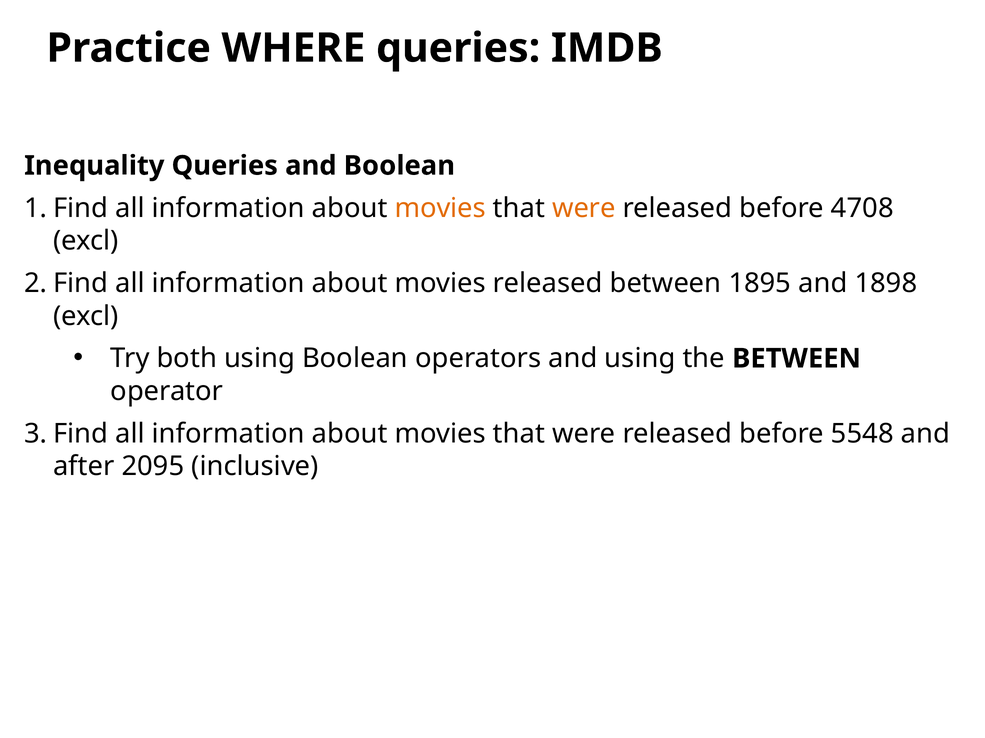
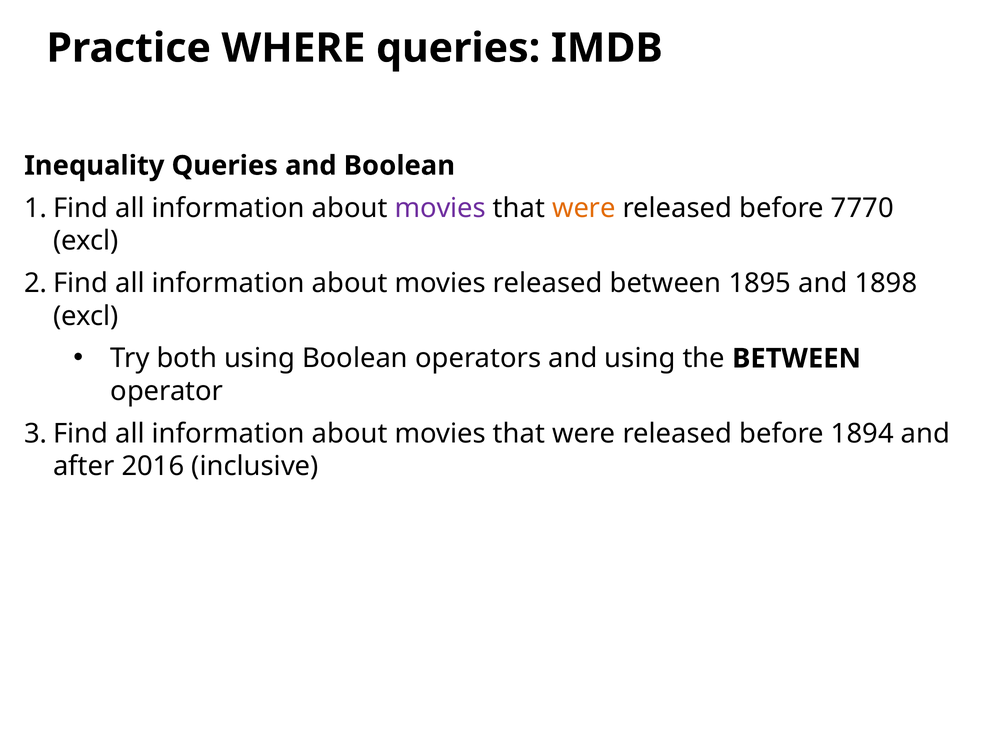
movies colour: orange -> purple (440, 208)
4708: 4708 -> 7770 (862, 208)
5548: 5548 -> 1894 (862, 434)
2095: 2095 -> 2016 (153, 467)
